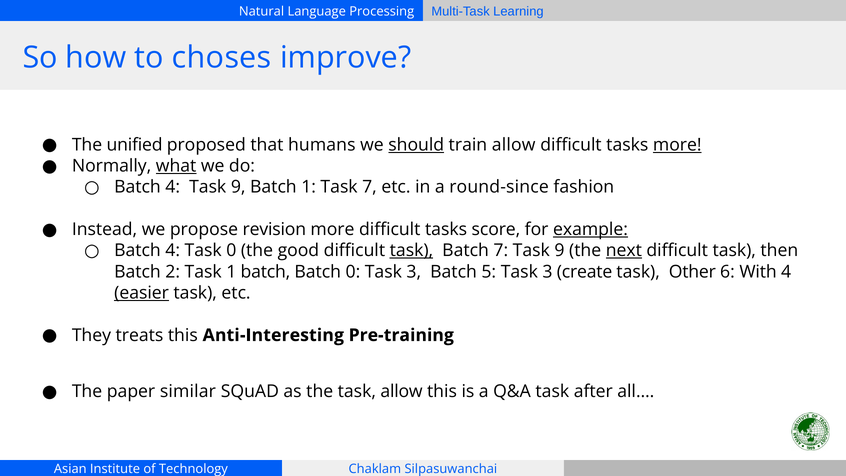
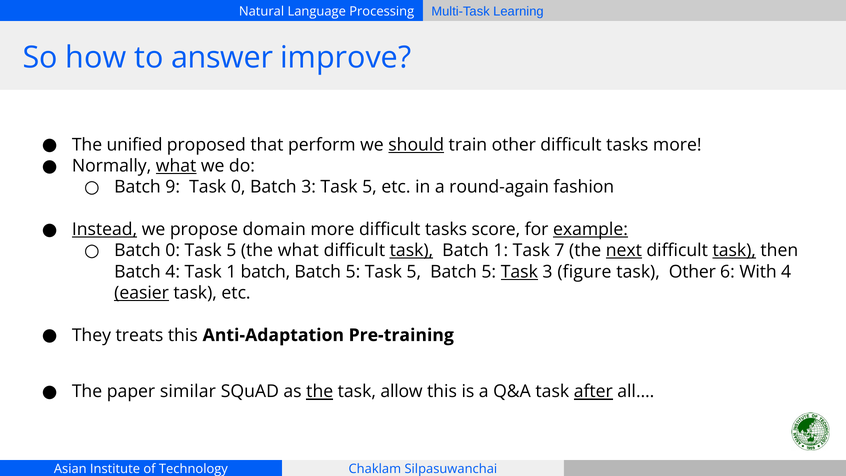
choses: choses -> answer (222, 58)
humans: humans -> perform (322, 145)
train allow: allow -> other (514, 145)
more underline: present -> none (677, 145)
4: 4 -> 9 (173, 187)
9: 9 -> 0 (238, 187)
Batch 1: 1 -> 3 (309, 187)
7: 7 -> 5 (369, 187)
round-since: round-since -> round-again (499, 187)
Instead underline: none -> present (105, 229)
revision: revision -> domain (274, 229)
4: 4 -> 0 (173, 251)
0: 0 -> 5 (231, 251)
the good: good -> what (298, 251)
Batch 7: 7 -> 1 (501, 251)
9: 9 -> 7 (559, 251)
task underline: none -> present (734, 251)
Batch 2: 2 -> 4 (173, 272)
0: 0 -> 5 (353, 272)
3: 3 -> 5 (414, 272)
Task underline: none -> present (519, 272)
create: create -> figure (584, 272)
Anti-Interesting: Anti-Interesting -> Anti-Adaptation (273, 335)
the underline: none -> present (320, 392)
after underline: none -> present (593, 392)
